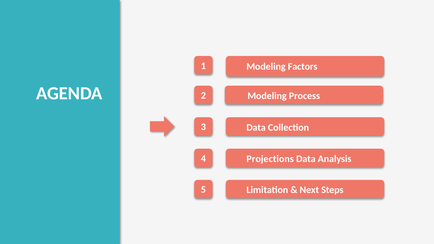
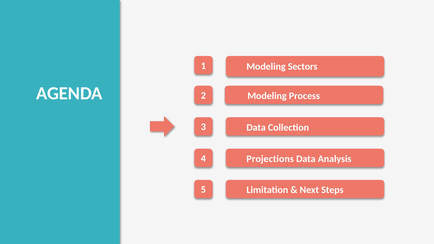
Factors: Factors -> Sectors (303, 66)
